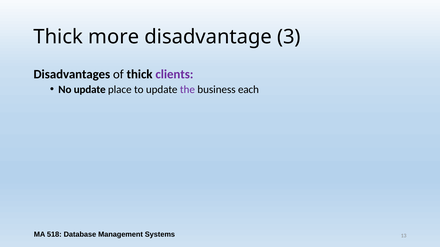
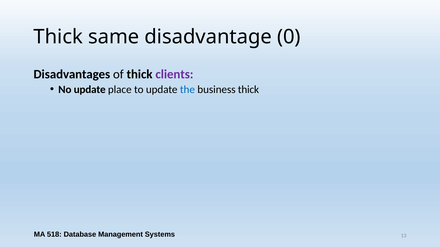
more: more -> same (114, 37)
3: 3 -> 0 (289, 37)
the colour: purple -> blue (187, 90)
business each: each -> thick (248, 90)
